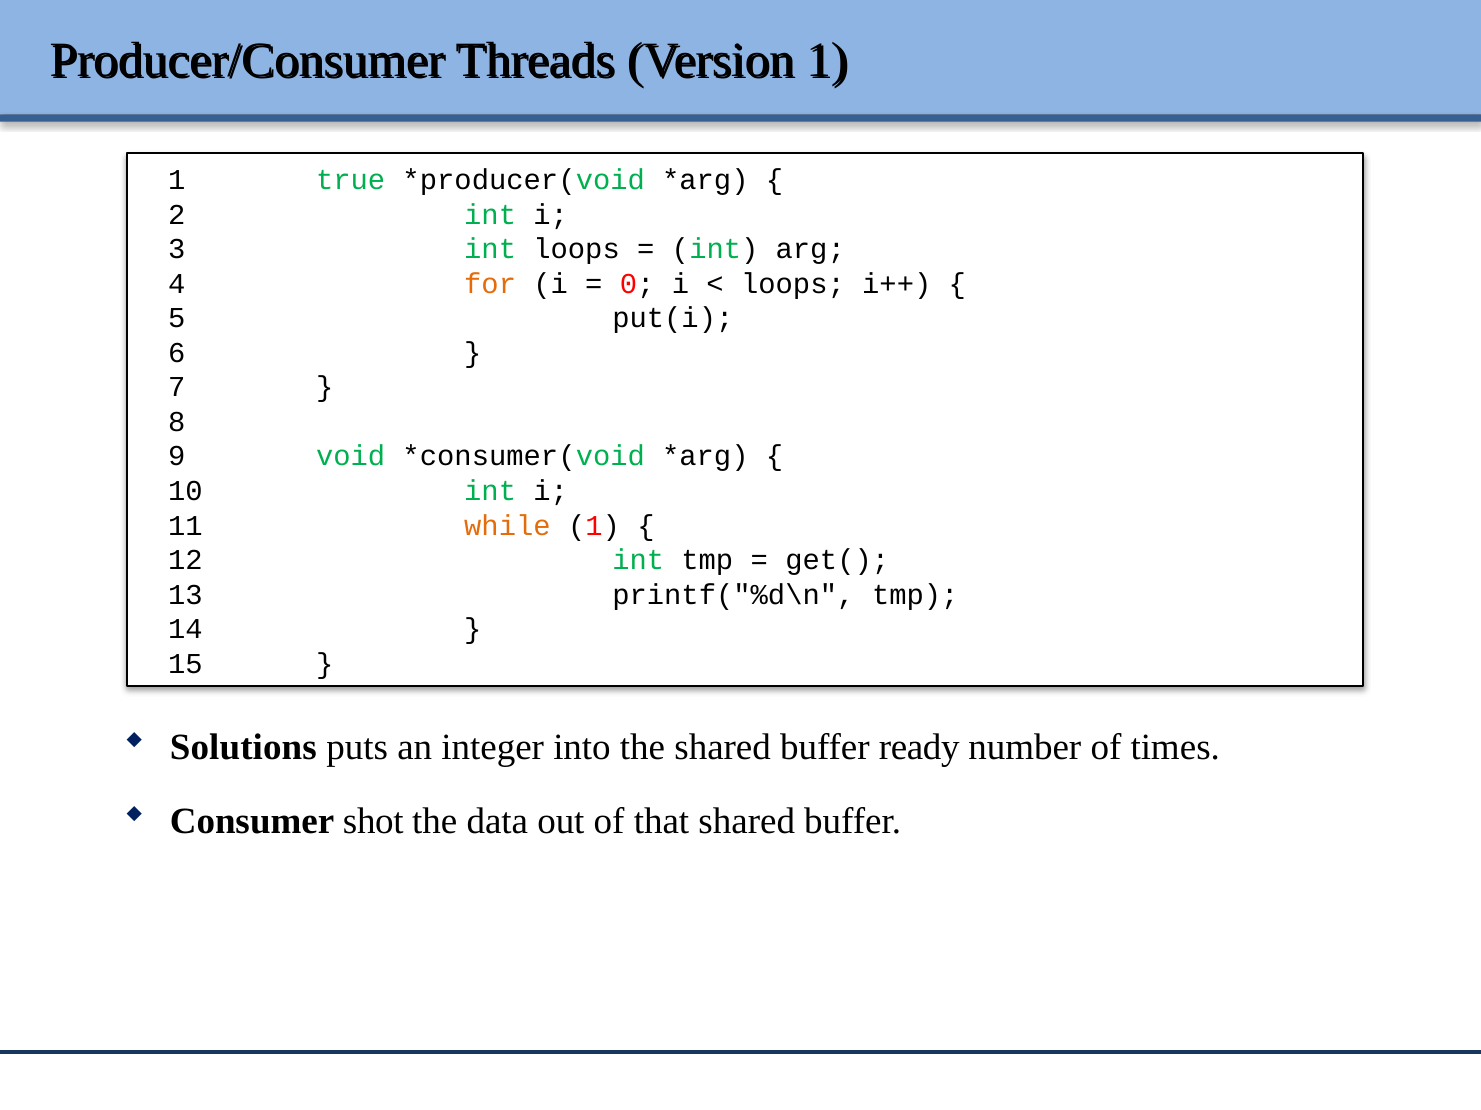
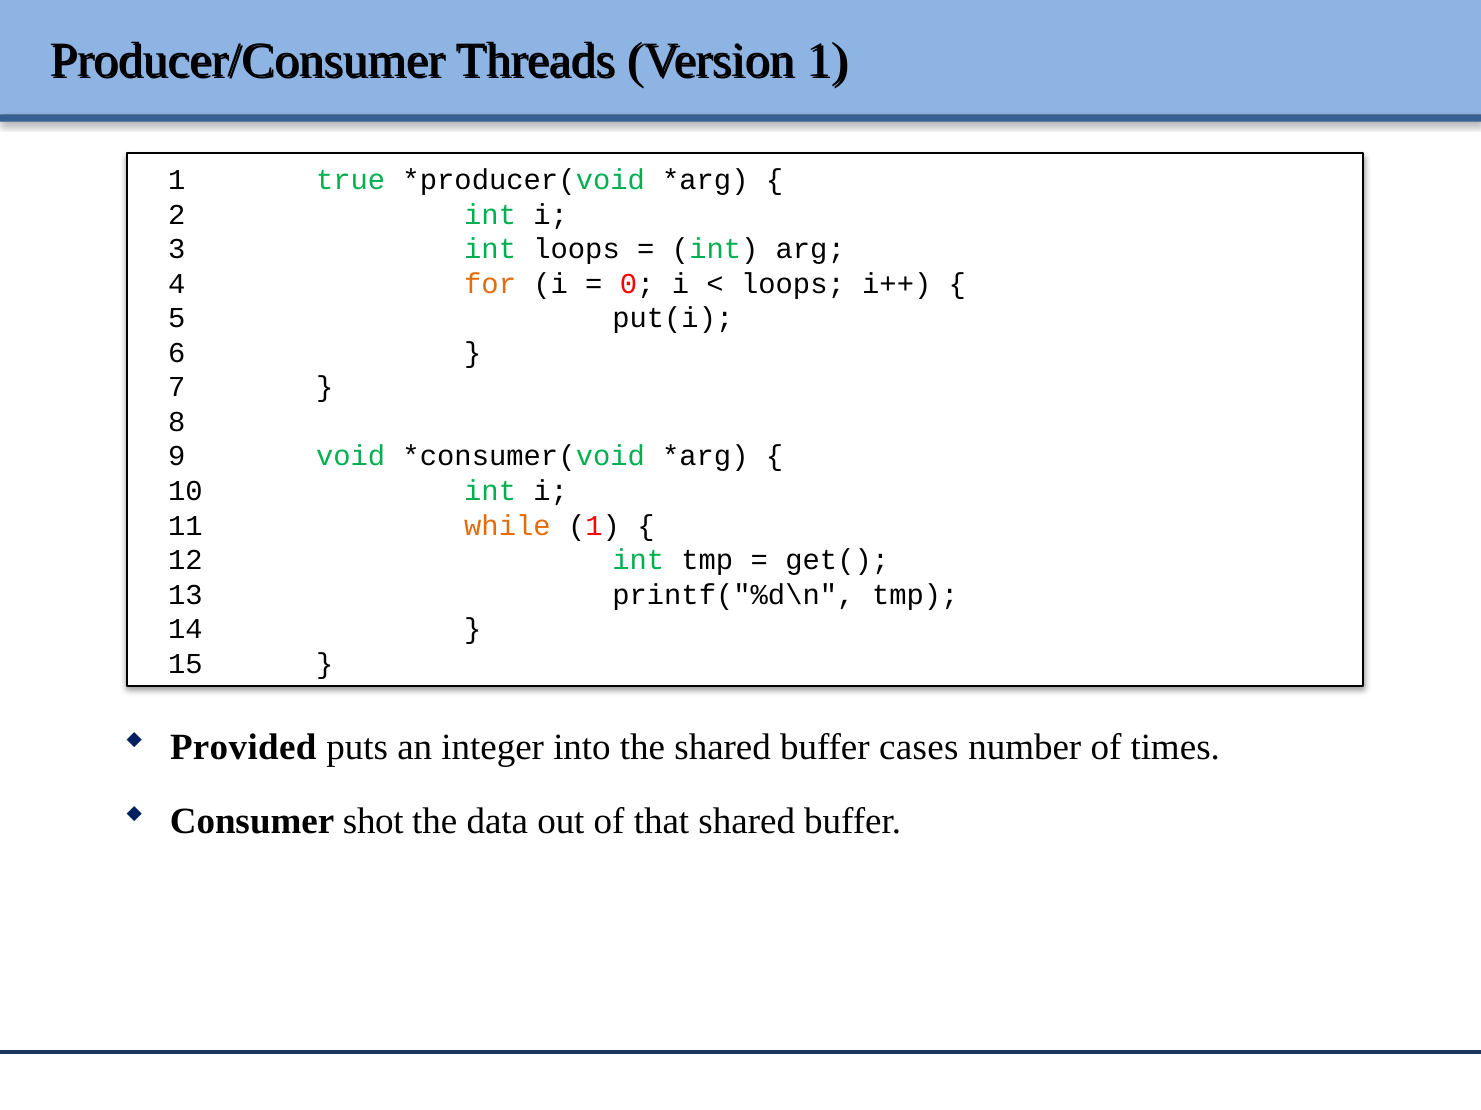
Solutions: Solutions -> Provided (243, 747)
ready: ready -> cases (919, 747)
